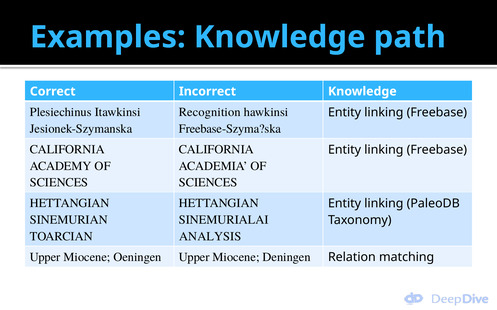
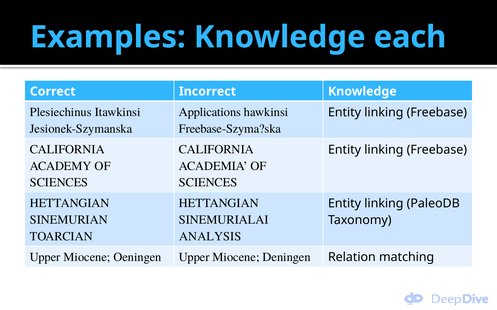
path: path -> each (410, 37)
Recognition: Recognition -> Applications (210, 112)
